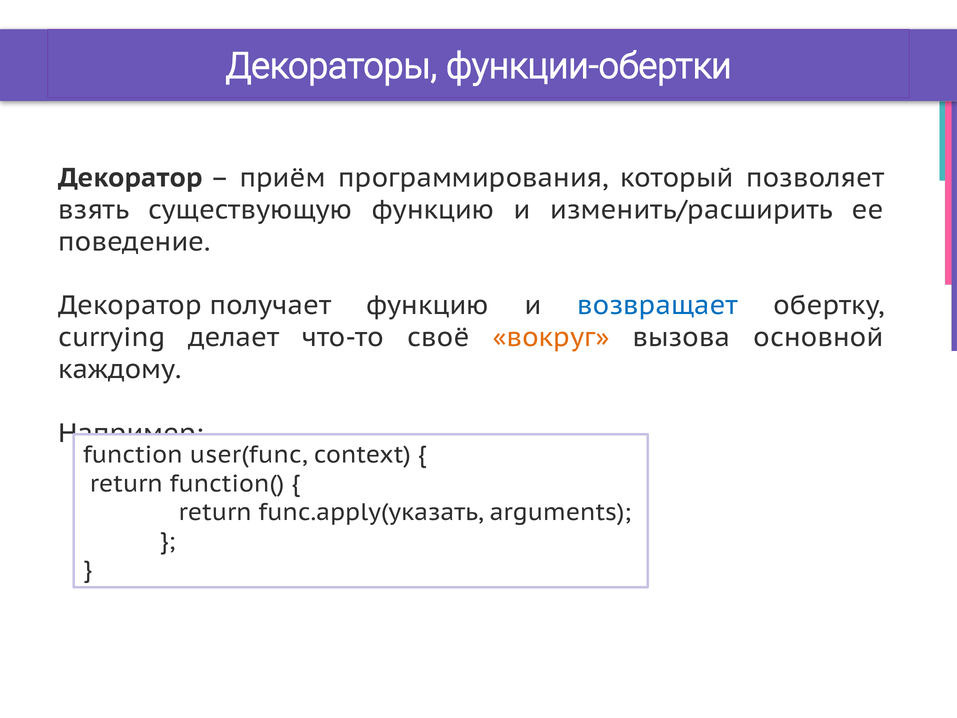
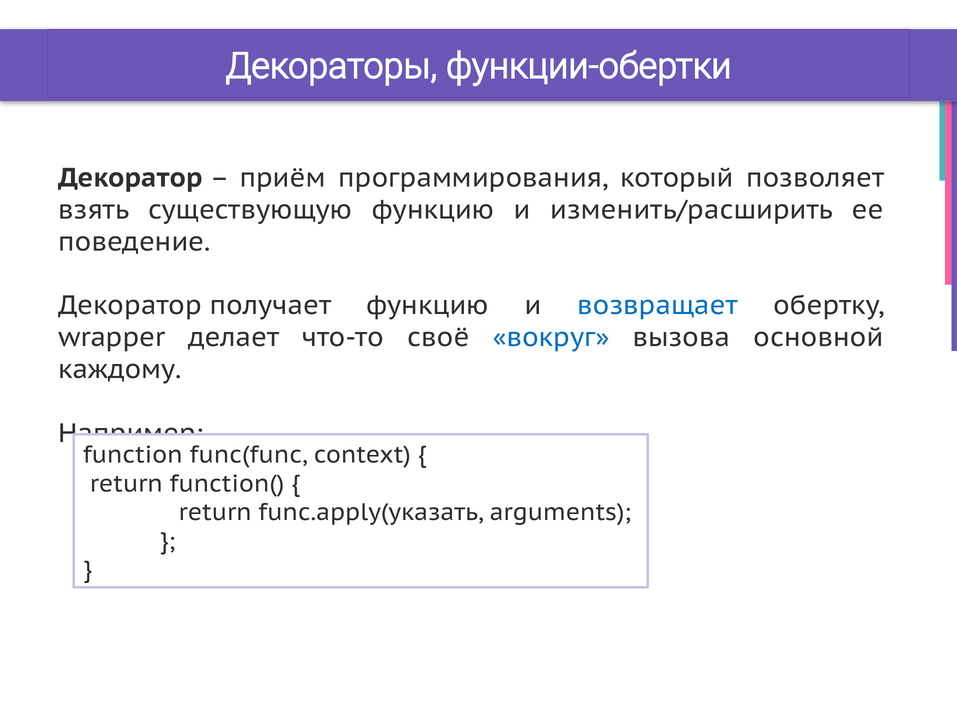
currying: currying -> wrapper (112, 337)
вокруг colour: orange -> blue (551, 337)
user(func: user(func -> func(func (249, 455)
